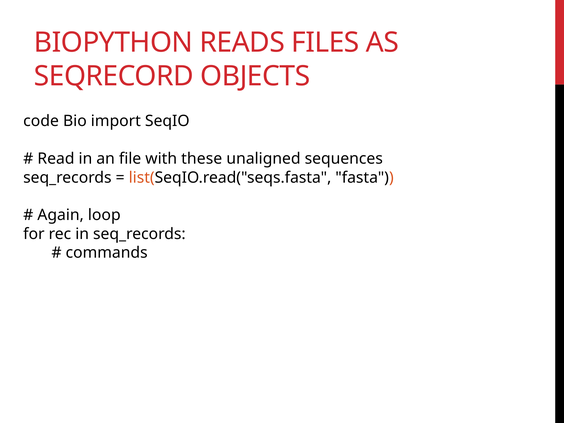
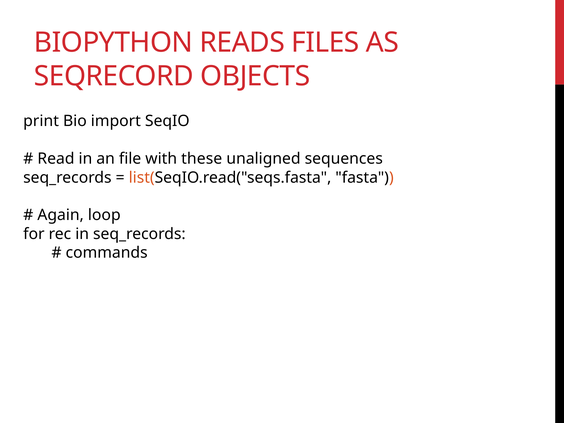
code: code -> print (41, 121)
